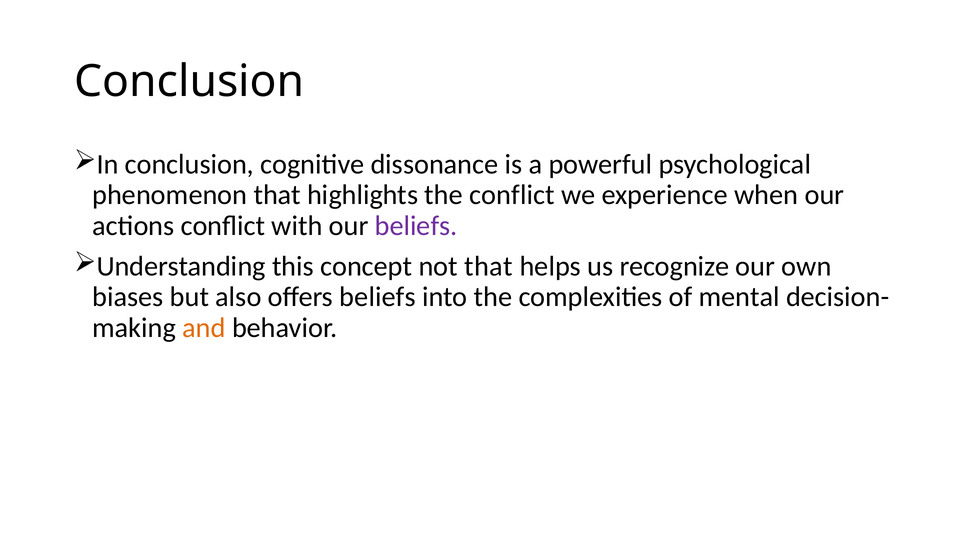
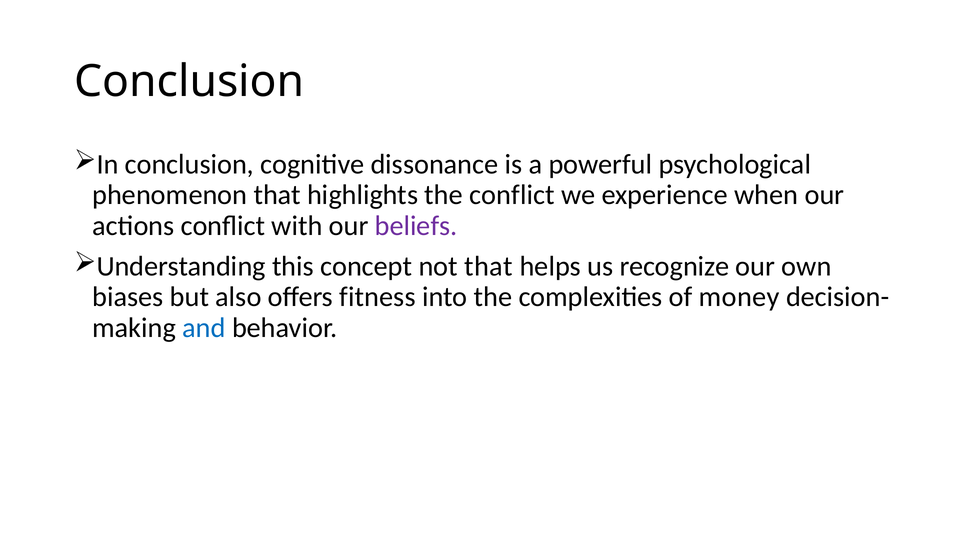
offers beliefs: beliefs -> fitness (378, 297)
mental: mental -> money (739, 297)
and colour: orange -> blue (204, 328)
